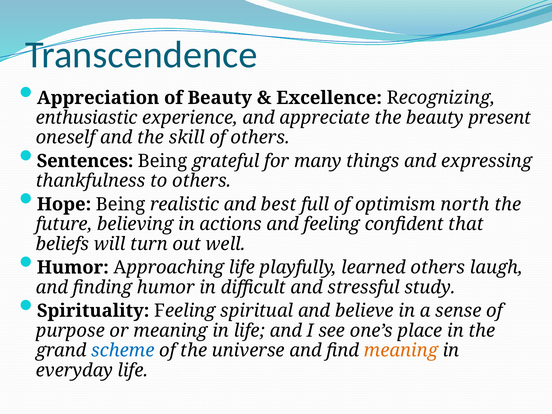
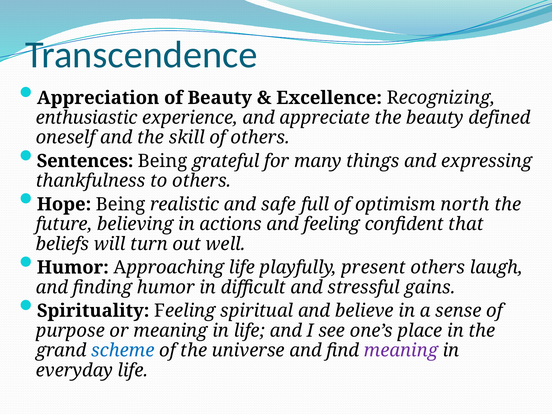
present: present -> defined (500, 118)
best: best -> safe (279, 204)
learned: learned -> present (373, 267)
study: study -> gains (430, 287)
meaning colour: orange -> purple (401, 350)
